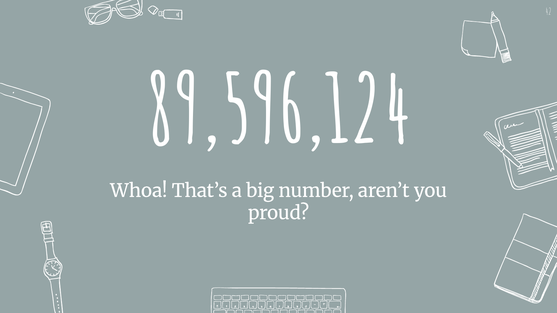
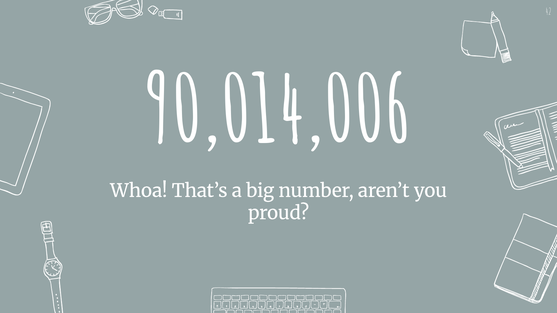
89,596,124: 89,596,124 -> 90,014,006 (278, 112)
